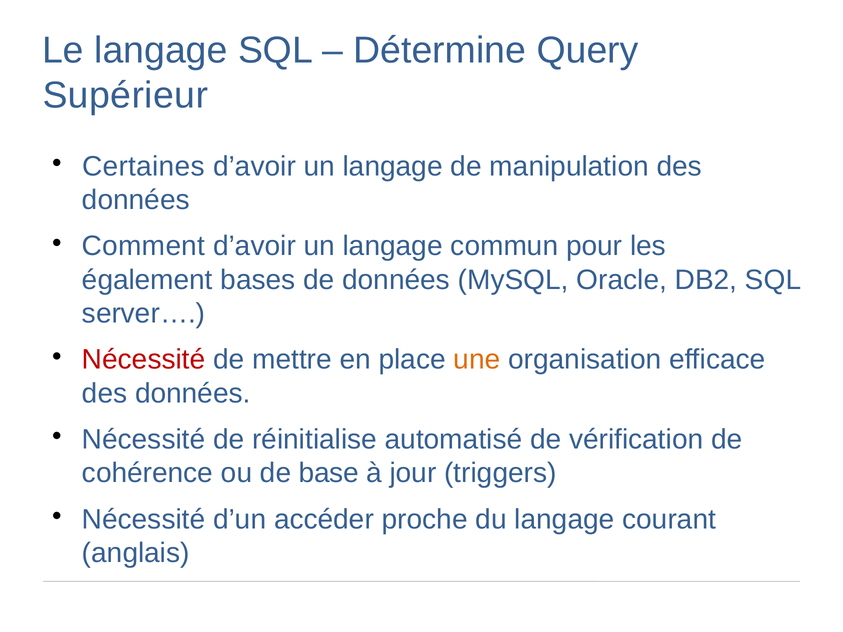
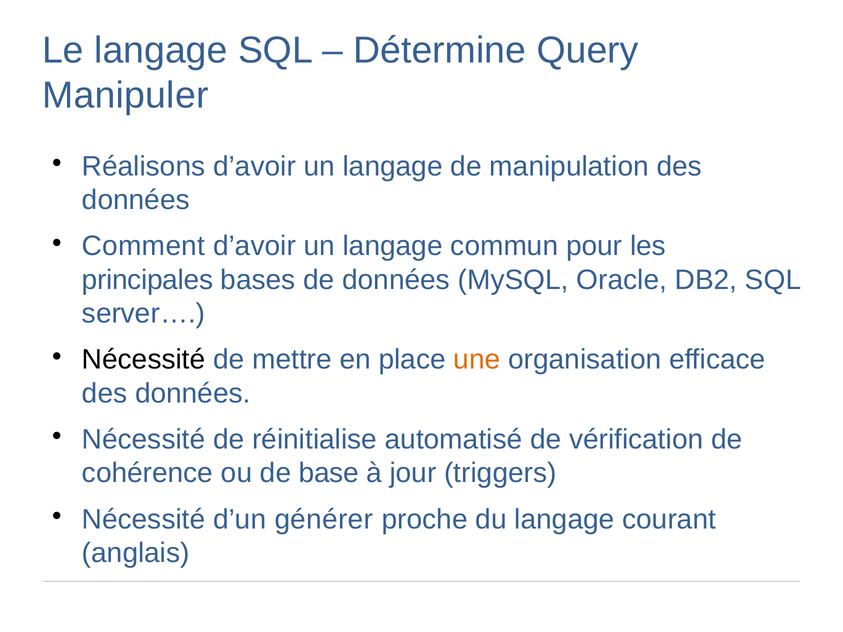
Supérieur: Supérieur -> Manipuler (125, 95)
Certaines: Certaines -> Réalisons (144, 166)
également: également -> principales (147, 280)
Nécessité colour: red -> black (144, 360)
accéder: accéder -> générer (324, 519)
